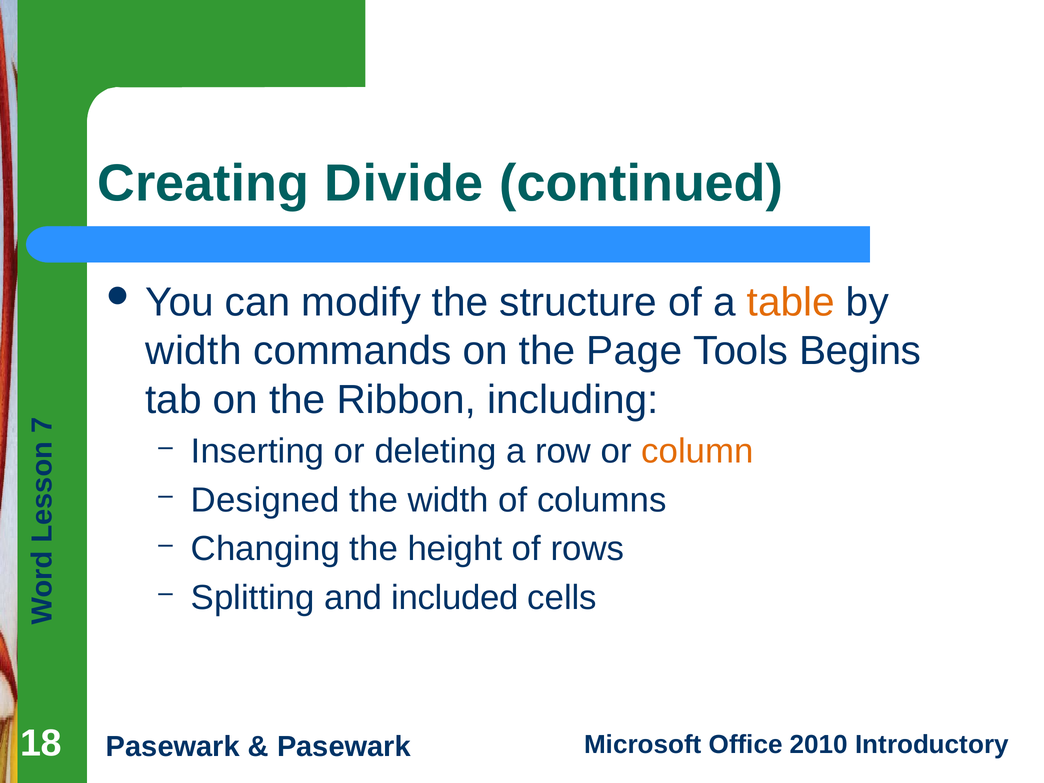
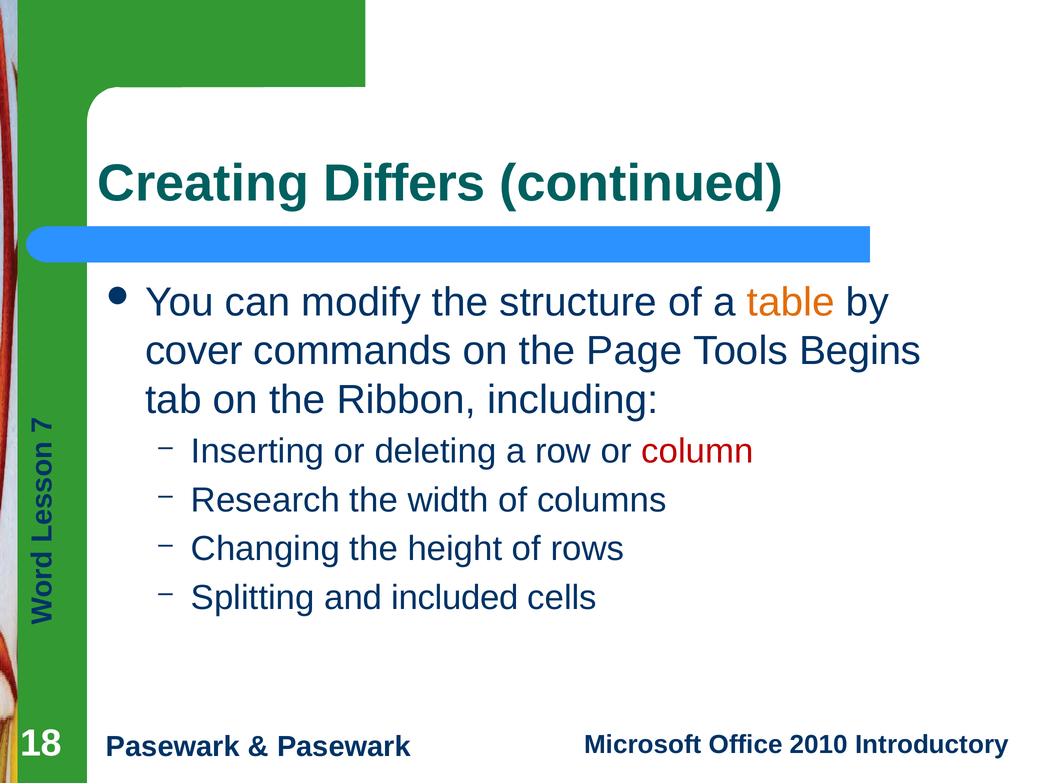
Divide: Divide -> Differs (404, 184)
width: width -> cover (194, 351)
column colour: orange -> red (697, 451)
Designed: Designed -> Research (265, 500)
